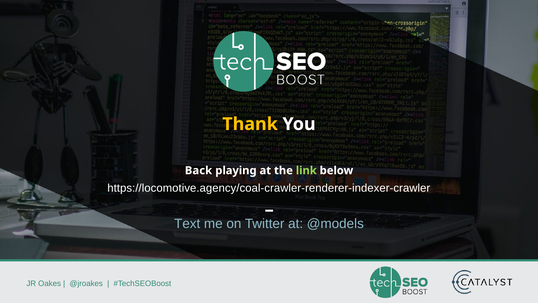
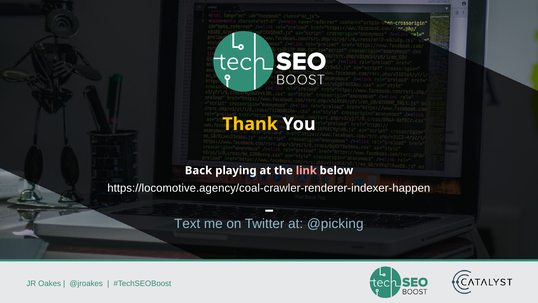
link colour: light green -> pink (306, 170)
https://locomotive.agency/coal-crawler-renderer-indexer-crawler: https://locomotive.agency/coal-crawler-renderer-indexer-crawler -> https://locomotive.agency/coal-crawler-renderer-indexer-happen (269, 188)
@models: @models -> @picking (335, 223)
